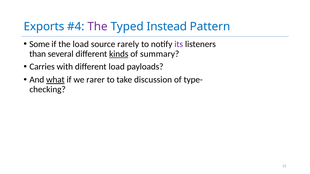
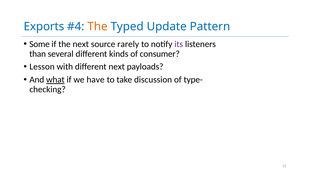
The colour: purple -> orange (97, 27)
Instead: Instead -> Update (167, 27)
the load: load -> next (81, 44)
kinds underline: present -> none (119, 54)
summary: summary -> consumer (160, 54)
Carries: Carries -> Lesson (42, 67)
different load: load -> next (117, 67)
rarer: rarer -> have (96, 80)
